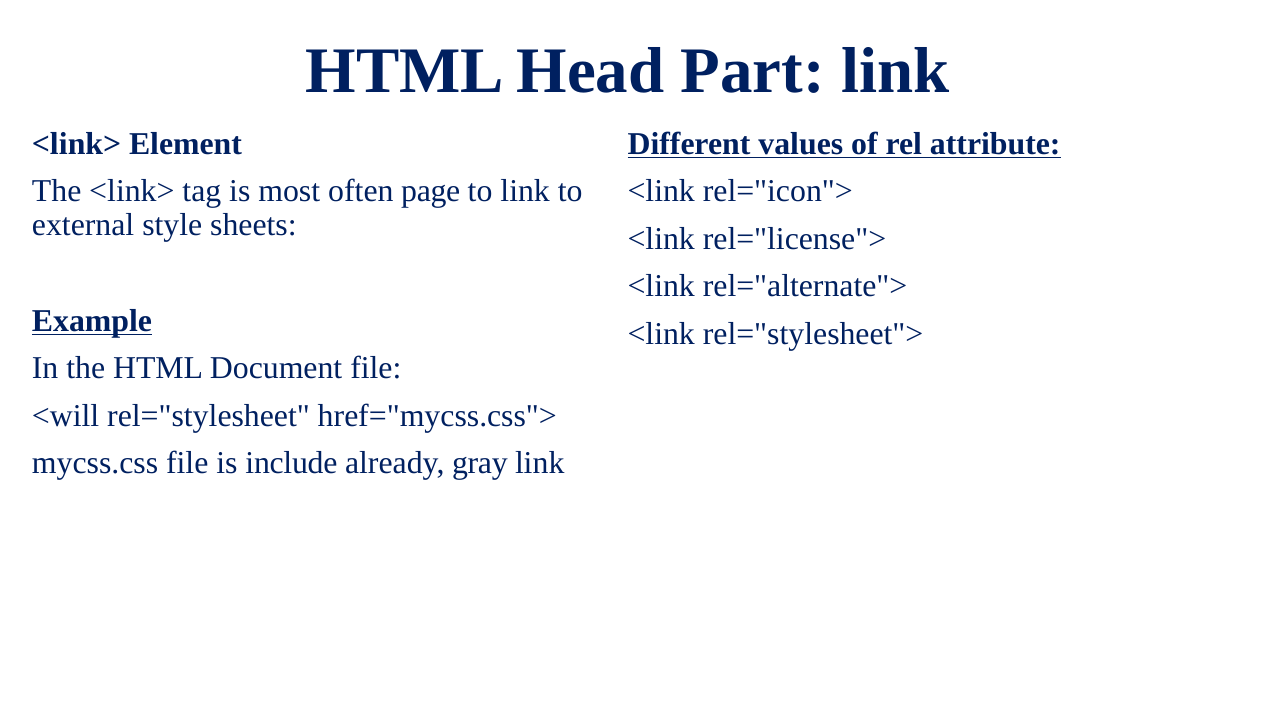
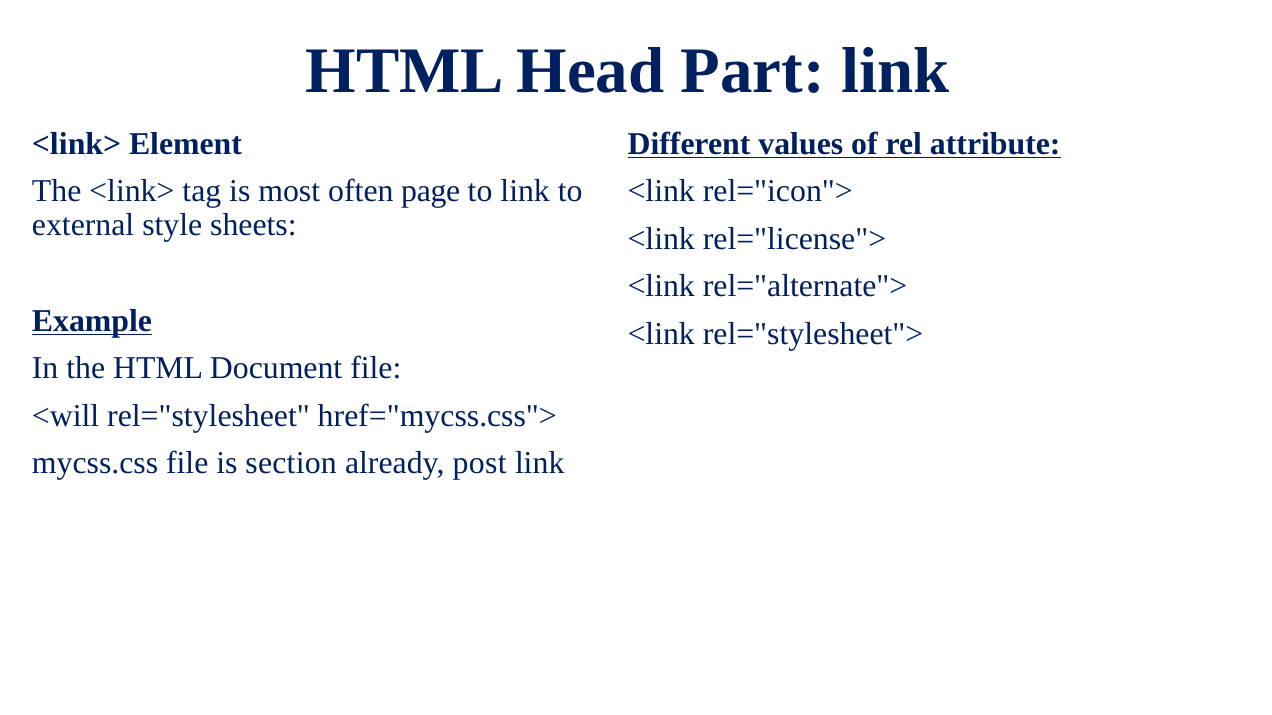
include: include -> section (291, 463)
gray: gray -> post (480, 463)
